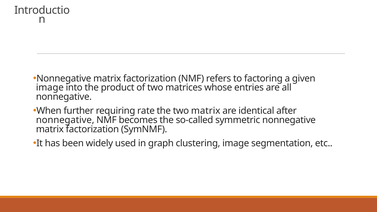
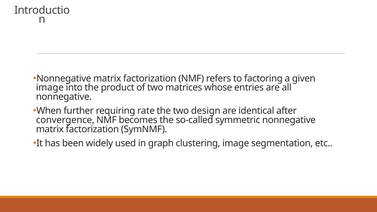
two matrix: matrix -> design (206, 111)
nonnegative: nonnegative -> convergence (65, 120)
